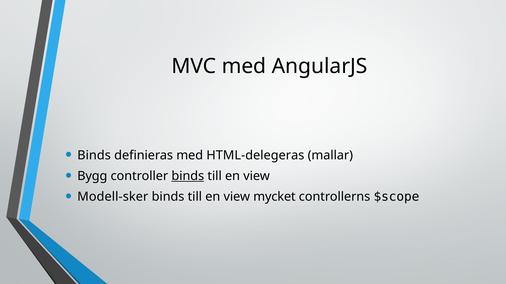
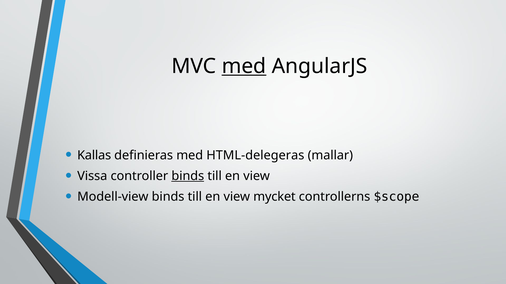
med underline: none -> present (244, 66)
Binds: Binds -> Kallas (94, 156)
Bygg: Bygg -> Vissa (92, 176)
Modell-sker: Modell-sker -> Modell-view (113, 197)
